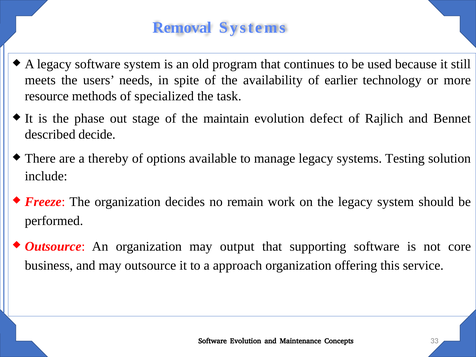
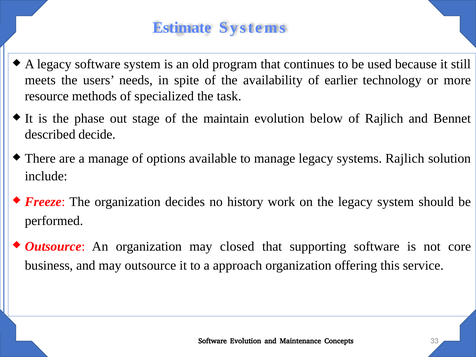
Removal: Removal -> Estimate (182, 28)
defect: defect -> below (326, 119)
a thereby: thereby -> manage (108, 159)
systems Testing: Testing -> Rajlich (405, 159)
remain: remain -> history (245, 202)
output: output -> closed (237, 246)
